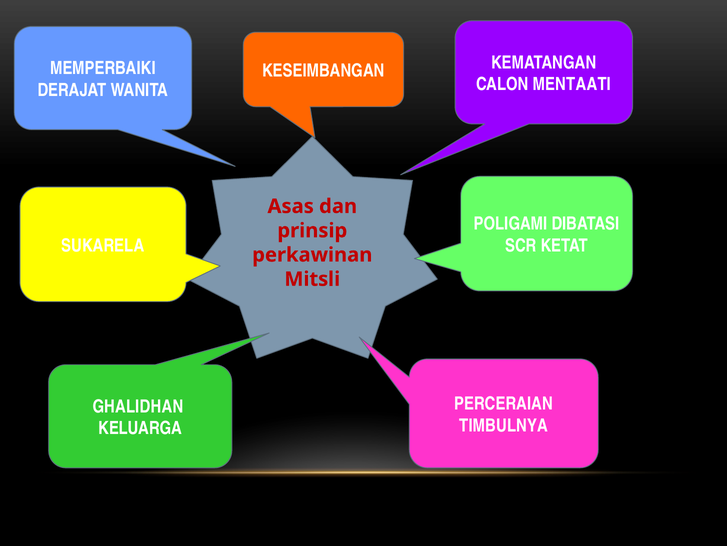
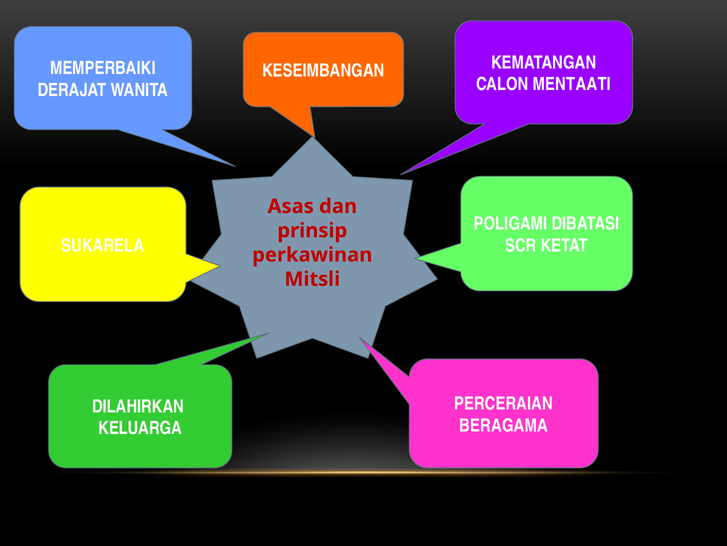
GHALIDHAN: GHALIDHAN -> DILAHIRKAN (138, 406)
TIMBULNYA: TIMBULNYA -> BERAGAMA (504, 425)
